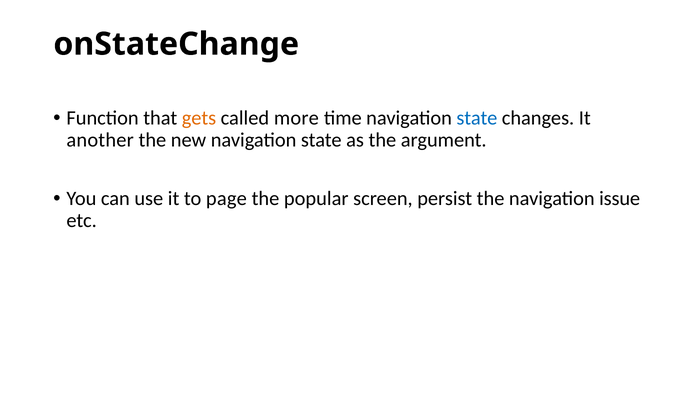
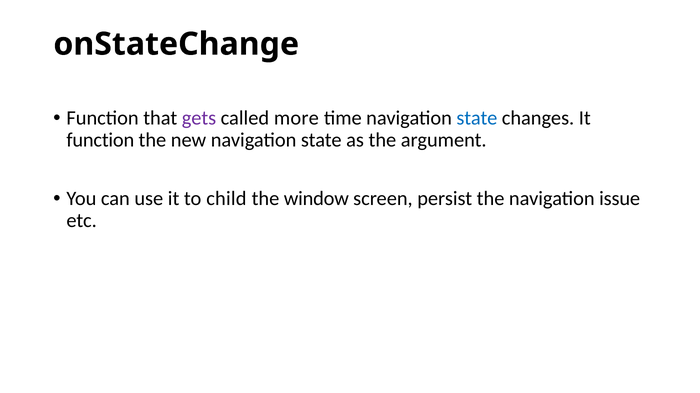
gets colour: orange -> purple (199, 118)
another: another -> function (100, 140)
page: page -> child (226, 199)
popular: popular -> window (316, 199)
